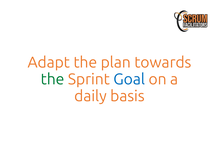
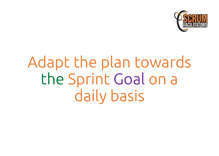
Goal colour: blue -> purple (129, 79)
